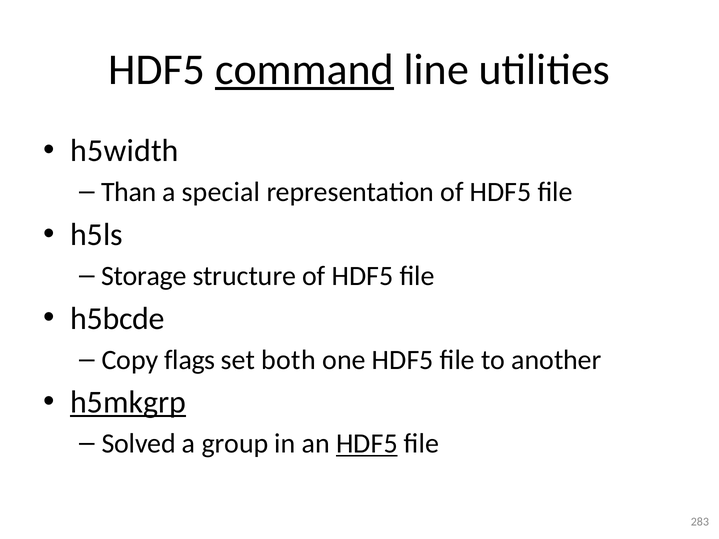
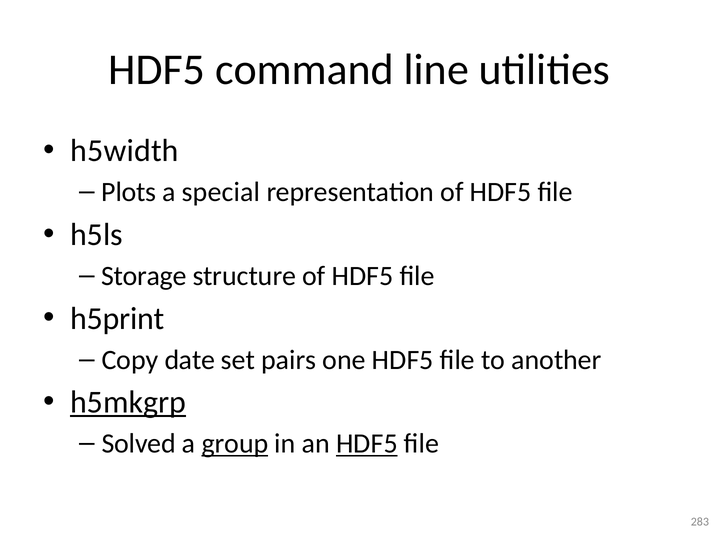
command underline: present -> none (305, 70)
Than: Than -> Plots (129, 192)
h5bcde: h5bcde -> h5print (117, 319)
flags: flags -> date (190, 360)
both: both -> pairs (289, 360)
group underline: none -> present (235, 444)
